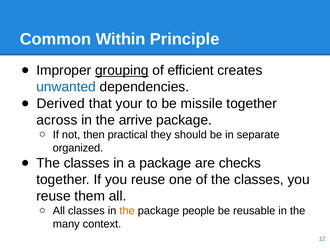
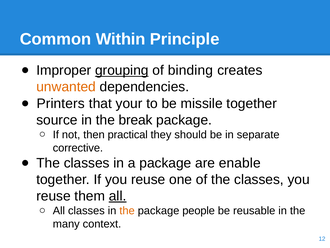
efficient: efficient -> binding (191, 70)
unwanted colour: blue -> orange (66, 87)
Derived: Derived -> Printers (61, 103)
across: across -> source (57, 120)
arrive: arrive -> break (136, 120)
organized: organized -> corrective (78, 148)
checks: checks -> enable (240, 163)
all underline: none -> present (118, 196)
